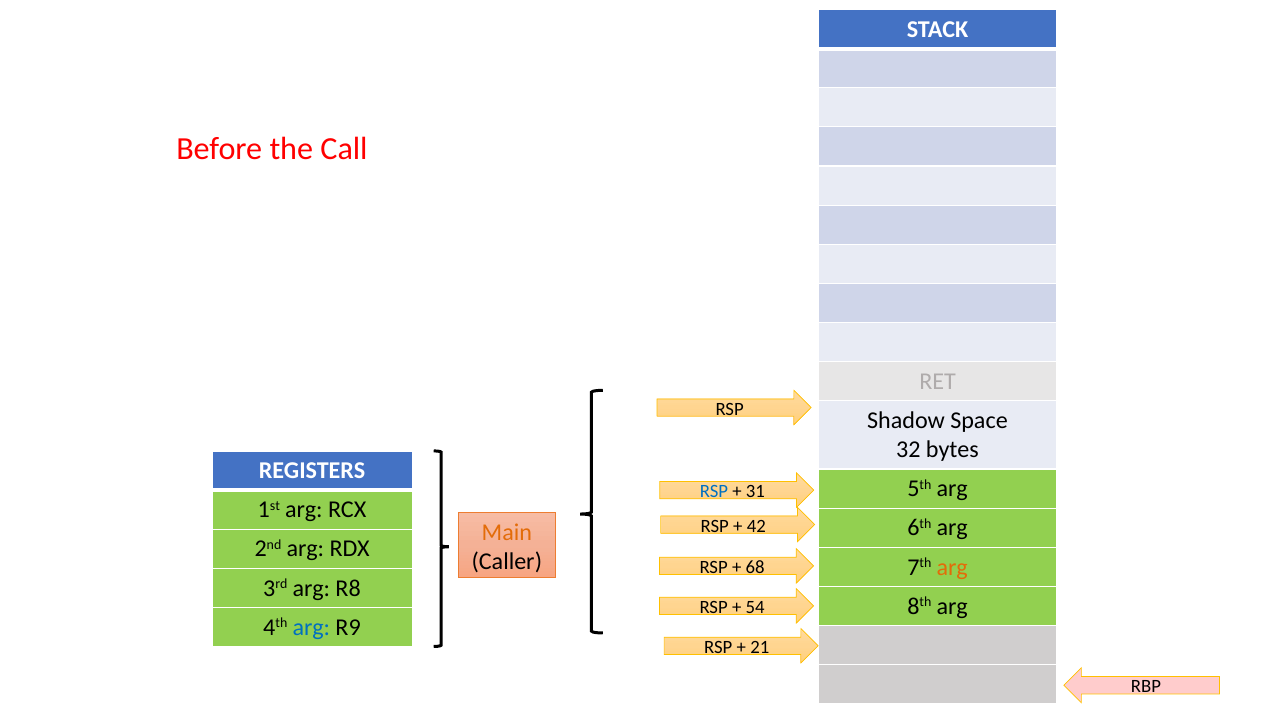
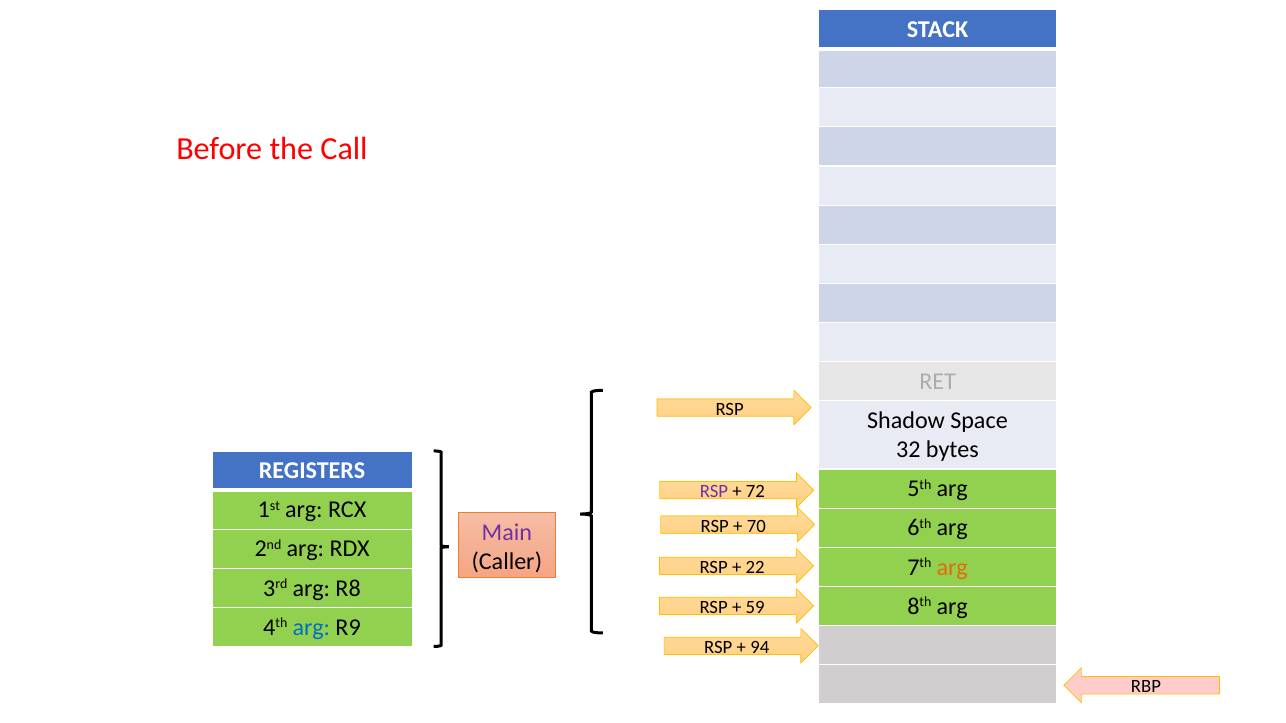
RSP colour: blue -> purple (714, 492)
31: 31 -> 72 (755, 492)
42: 42 -> 70 (756, 526)
Main colour: orange -> purple (507, 533)
68: 68 -> 22 (755, 567)
54: 54 -> 59 (755, 607)
21: 21 -> 94 (760, 647)
